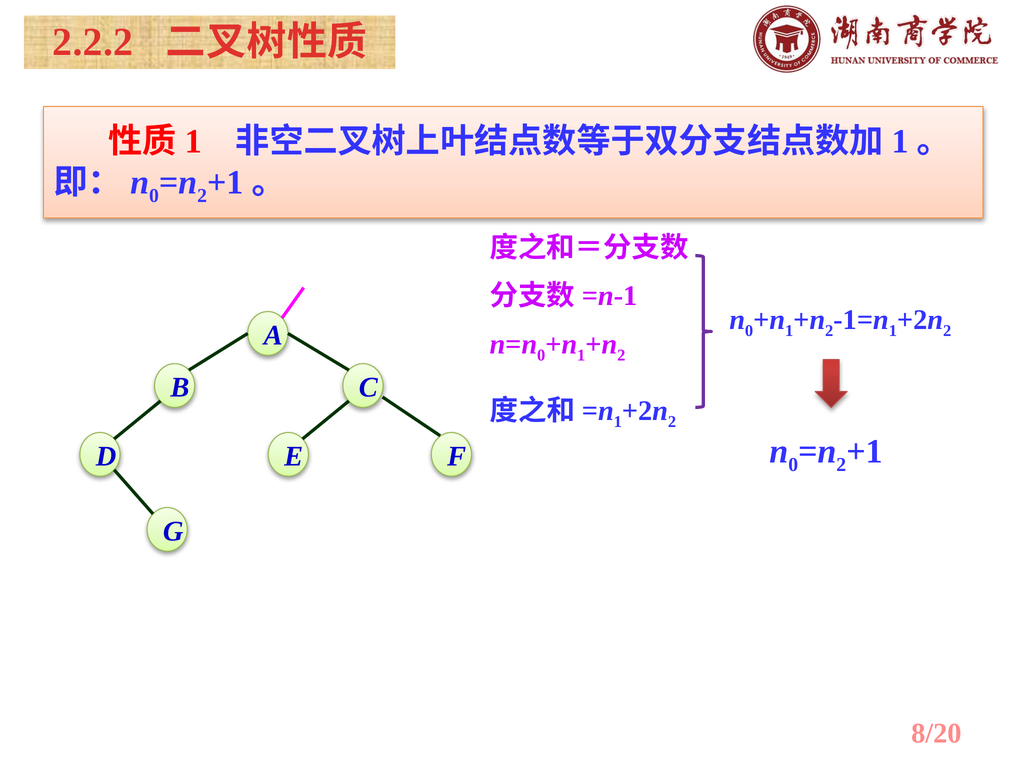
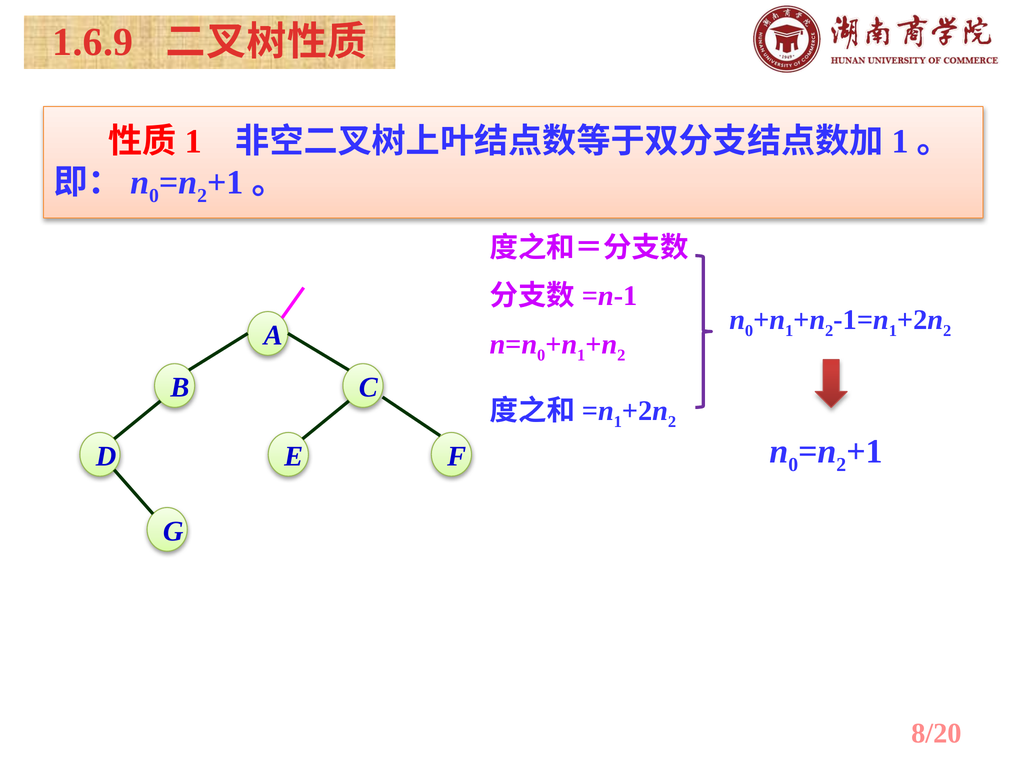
2.2.2: 2.2.2 -> 1.6.9 (93, 42)
